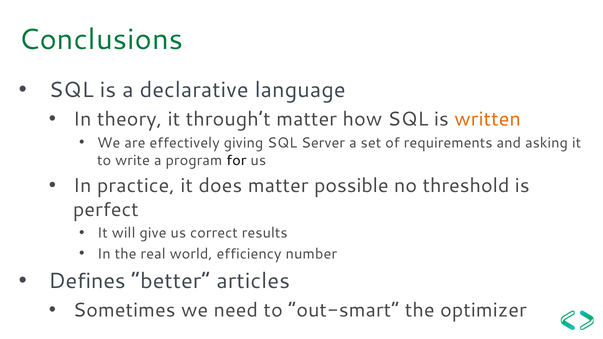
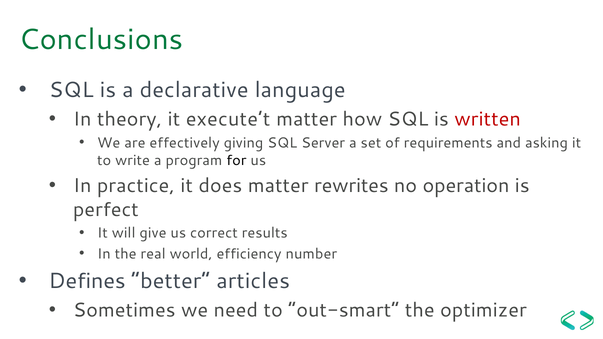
through’t: through’t -> execute’t (228, 119)
written colour: orange -> red (488, 119)
possible: possible -> rewrites (351, 186)
threshold: threshold -> operation (466, 186)
